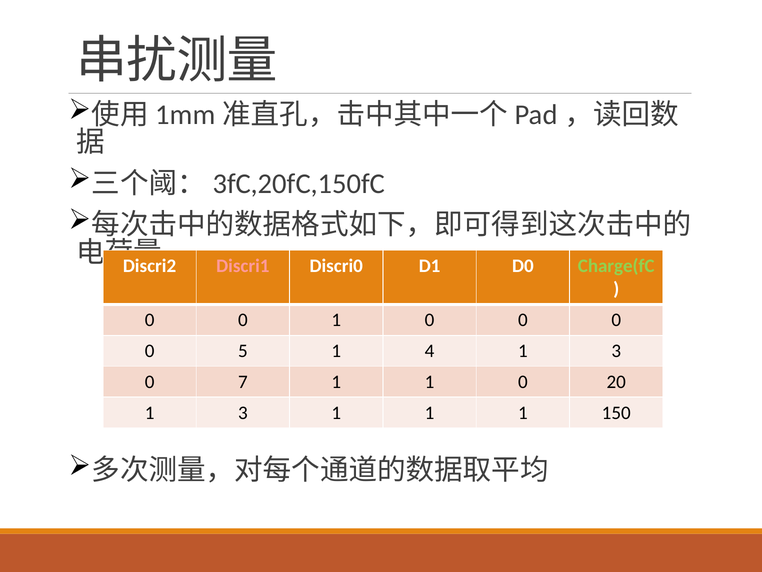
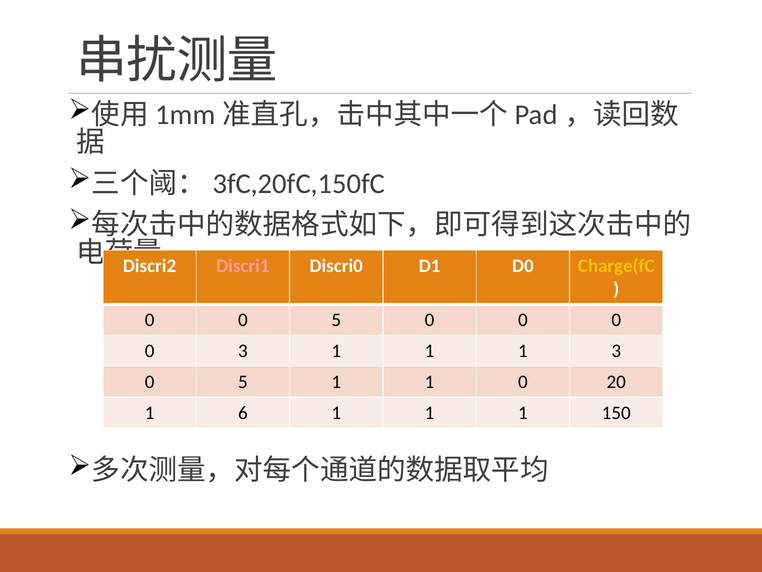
Charge(fC colour: light green -> yellow (616, 266)
0 0 1: 1 -> 5 (336, 320)
0 5: 5 -> 3 (243, 351)
4: 4 -> 1 (430, 351)
7: 7 -> 5 (243, 382)
3: 3 -> 6 (243, 413)
